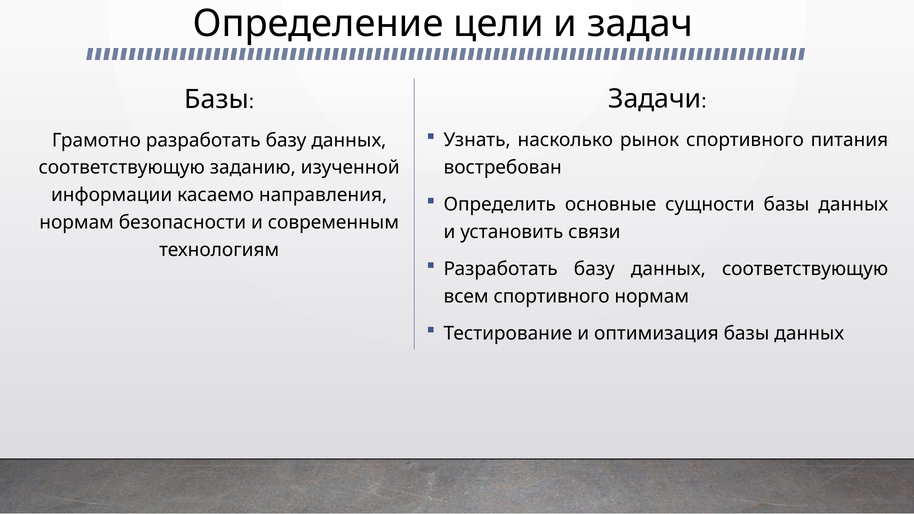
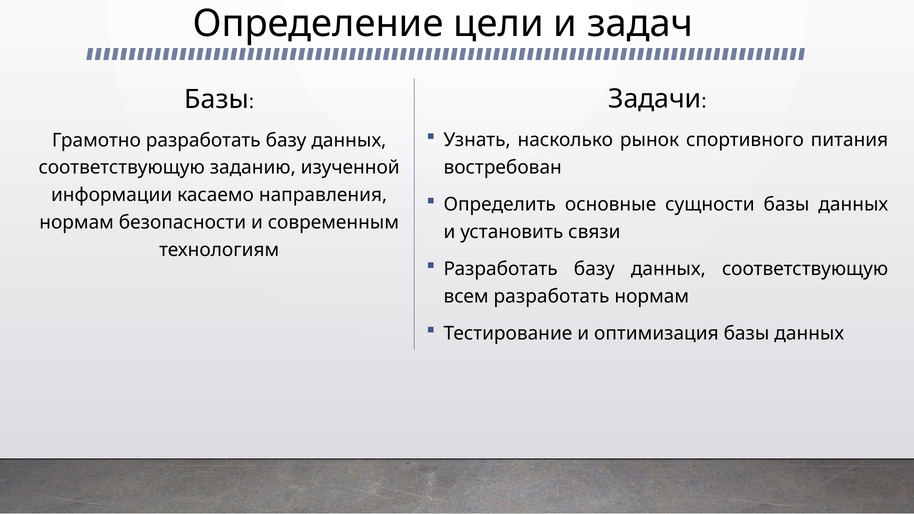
всем спортивного: спортивного -> разработать (552, 296)
